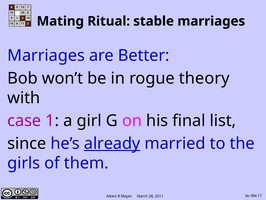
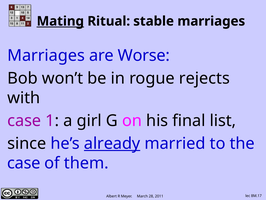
Mating underline: none -> present (60, 21)
Better: Better -> Worse (144, 55)
theory: theory -> rejects (204, 78)
girls: girls -> case (24, 163)
